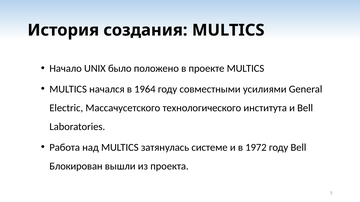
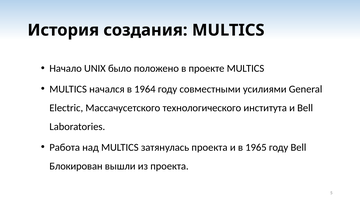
затянулась системе: системе -> проекта (209, 148)
1972: 1972 -> 1965 (256, 148)
